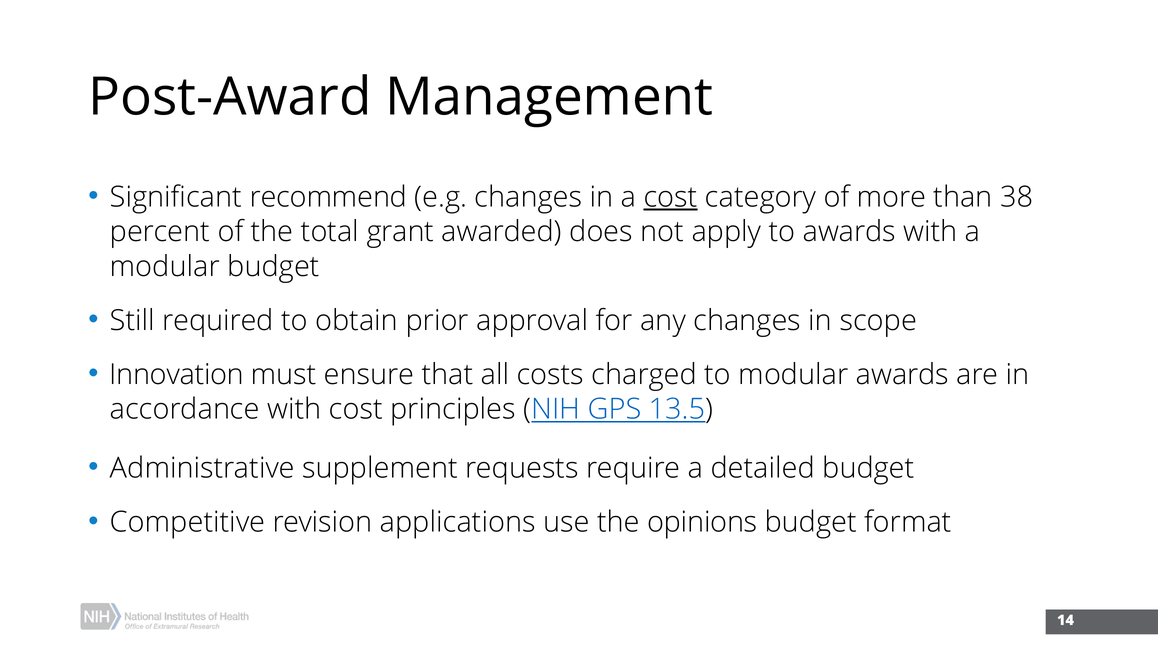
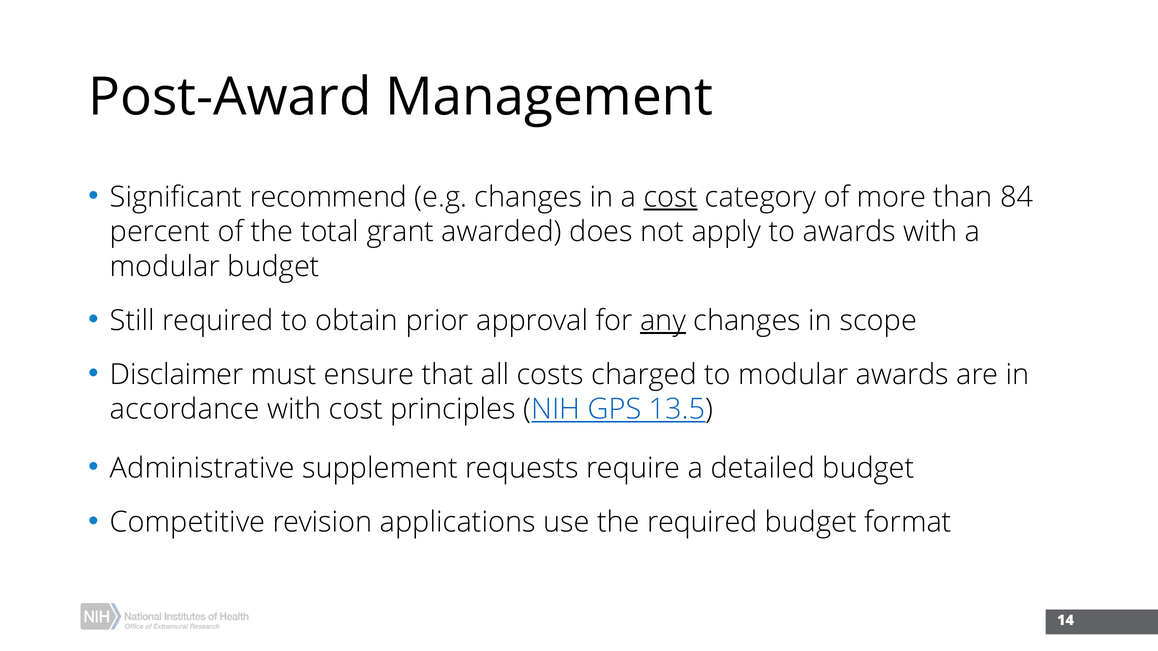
38: 38 -> 84 (1017, 197)
any underline: none -> present (663, 321)
Innovation: Innovation -> Disclaimer (177, 375)
the opinions: opinions -> required (702, 522)
